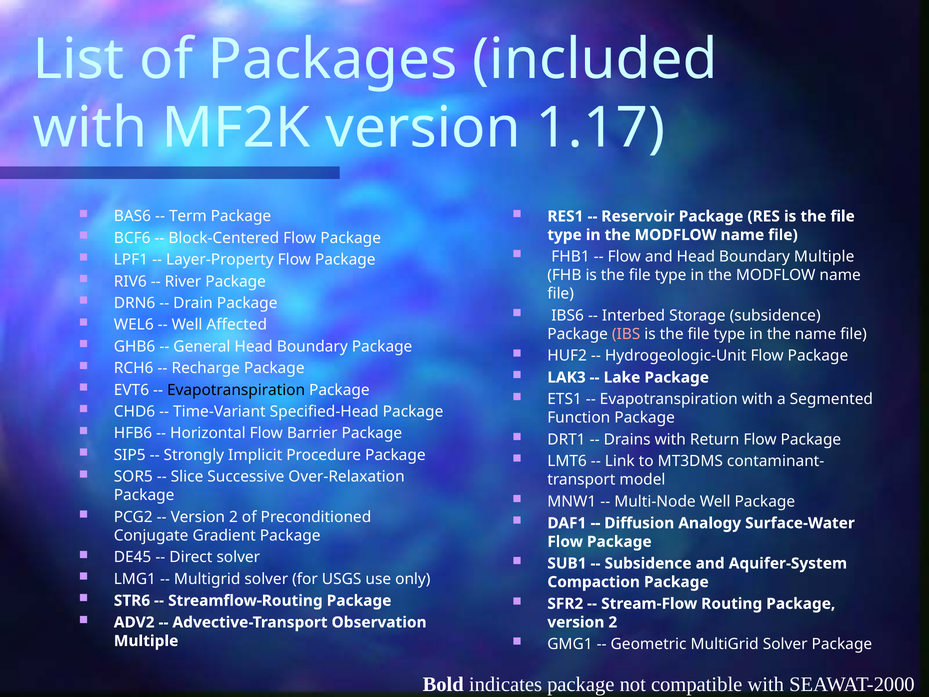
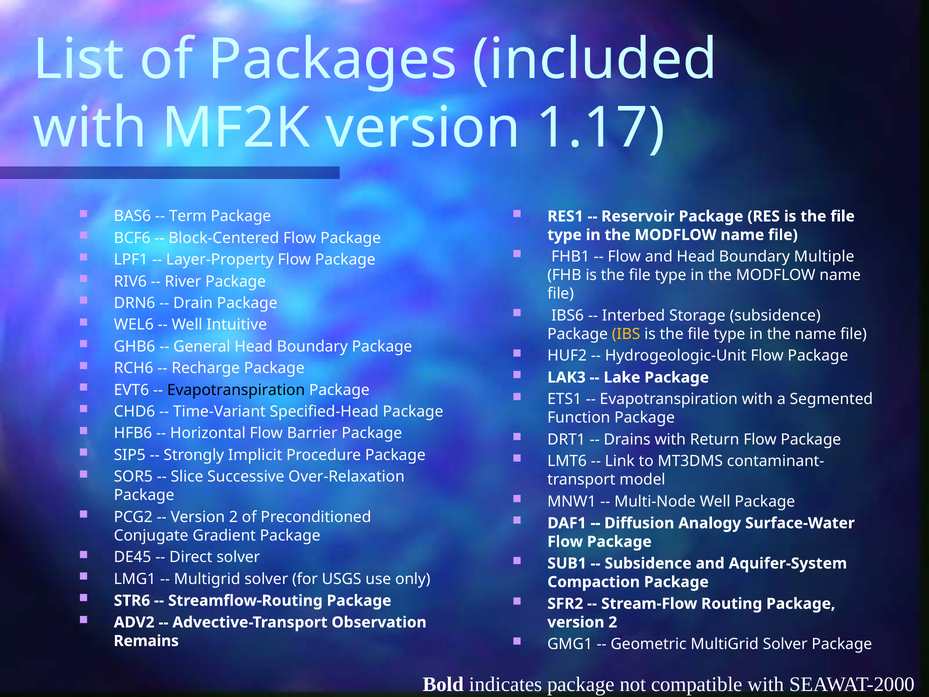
Affected: Affected -> Intuitive (237, 325)
IBS colour: pink -> yellow (626, 334)
Multiple: Multiple -> Remains (146, 641)
